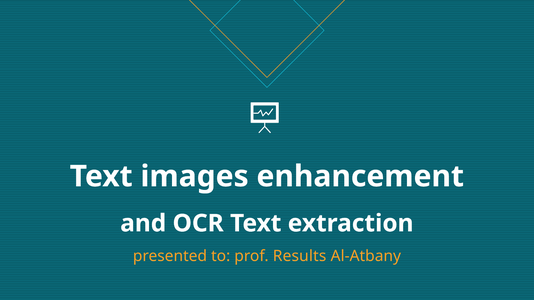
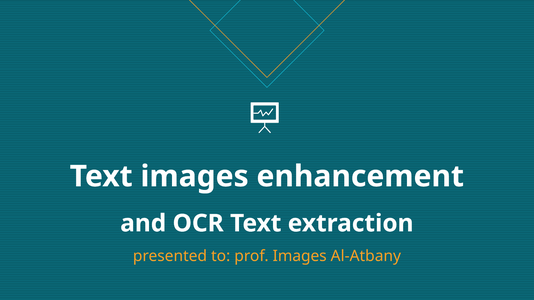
prof Results: Results -> Images (300, 256)
